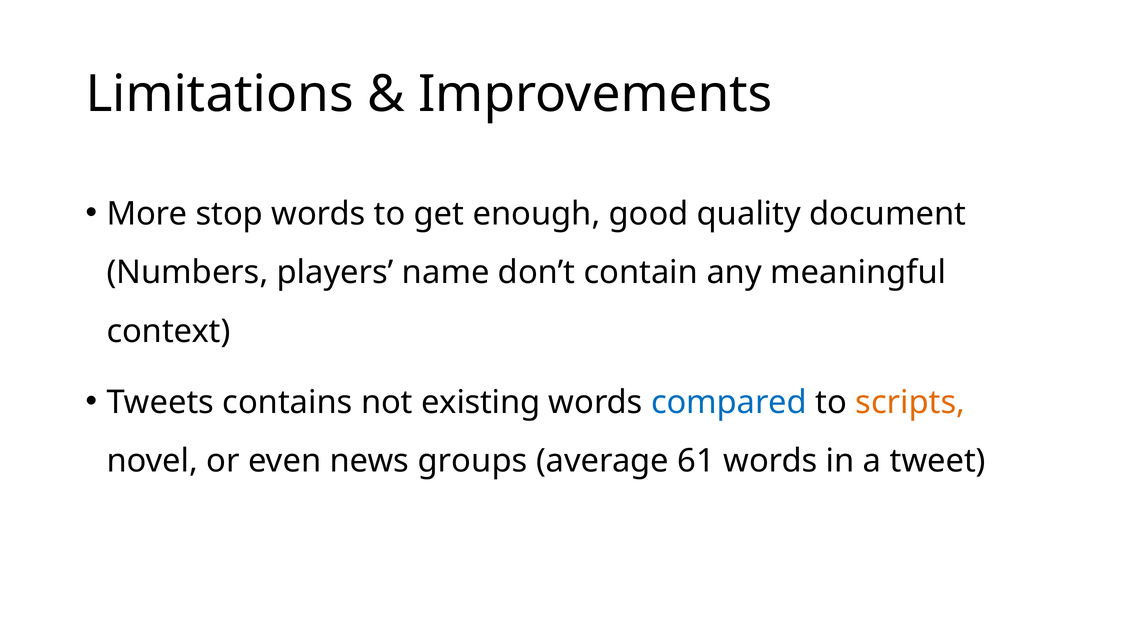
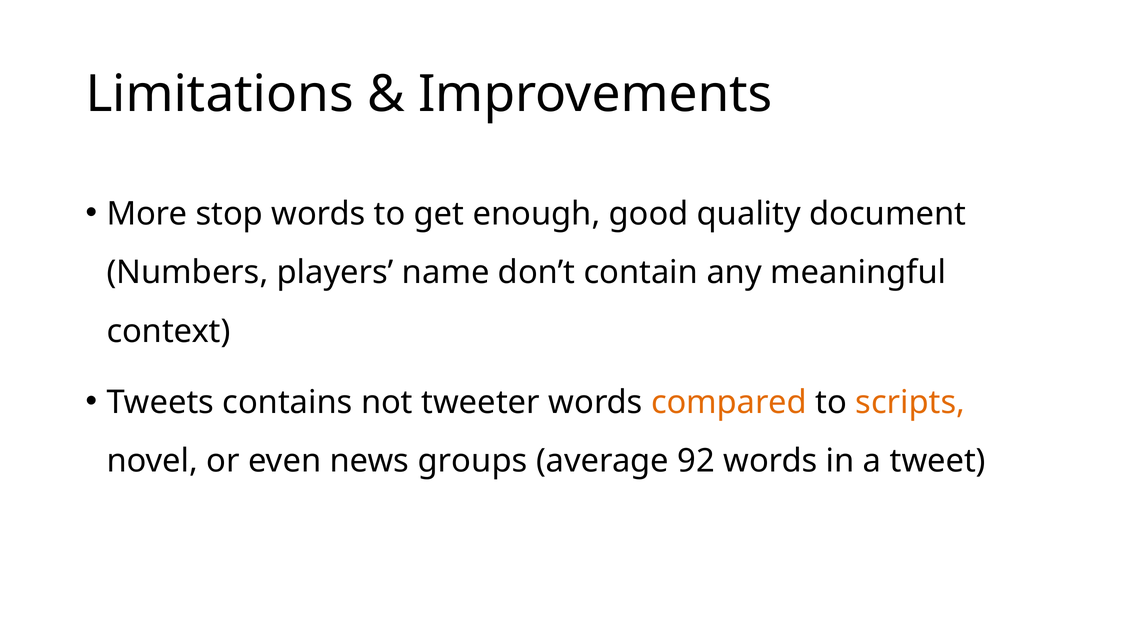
existing: existing -> tweeter (481, 402)
compared colour: blue -> orange (729, 402)
61: 61 -> 92 (696, 461)
